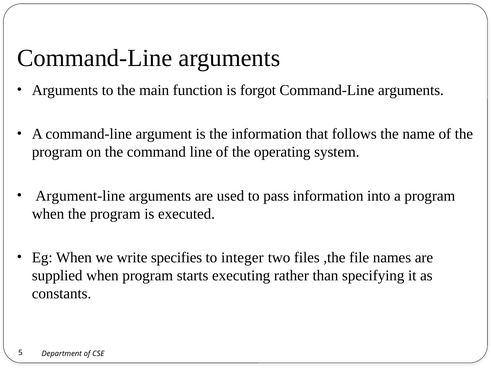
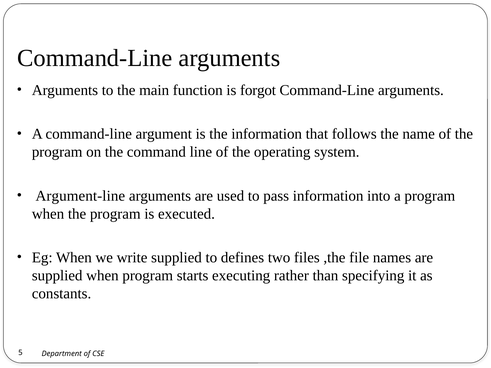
write specifies: specifies -> supplied (176, 258)
integer: integer -> defines (242, 258)
